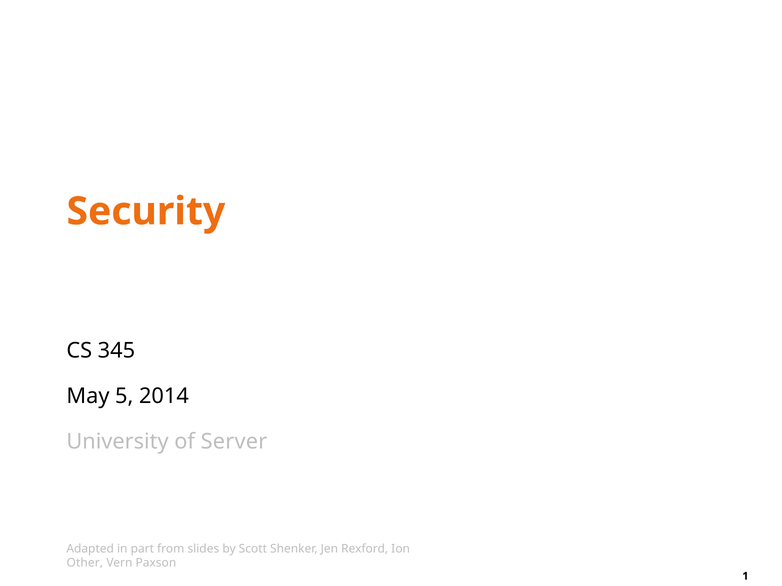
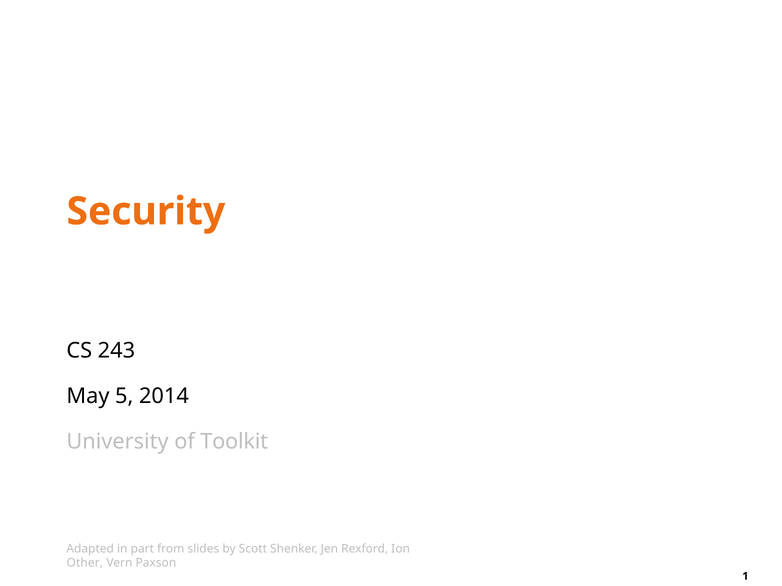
345: 345 -> 243 (116, 351)
Server: Server -> Toolkit (234, 442)
